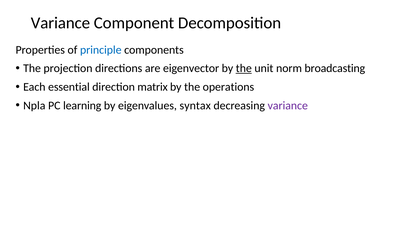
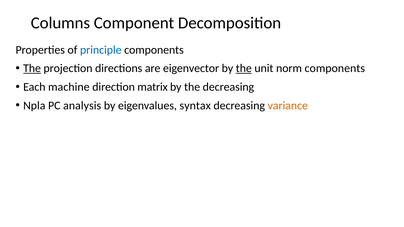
Variance: Variance -> Columns (60, 23)
The underline: none -> present (32, 68)
norm broadcasting: broadcasting -> components (335, 68)
essential: essential -> machine (69, 87)
the operations: operations -> decreasing (228, 87)
learning: learning -> analysis (82, 106)
variance colour: purple -> orange (288, 106)
